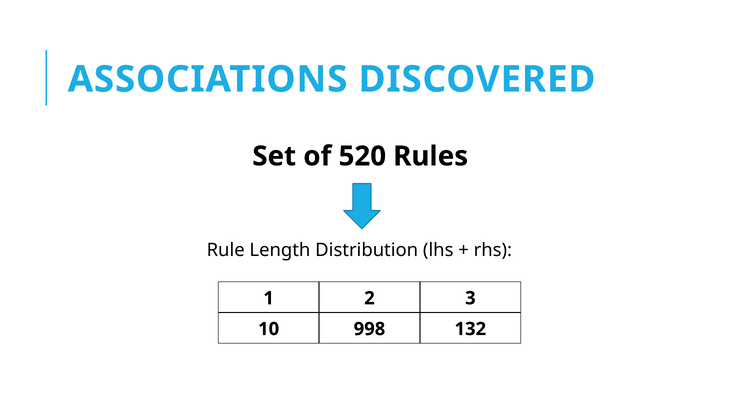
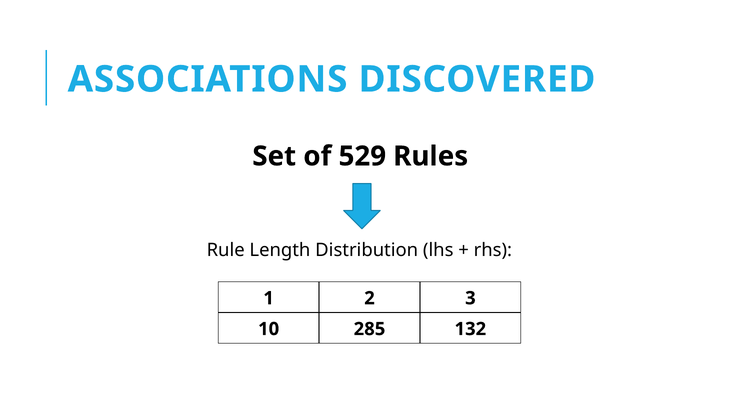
520: 520 -> 529 (362, 156)
998: 998 -> 285 (369, 329)
